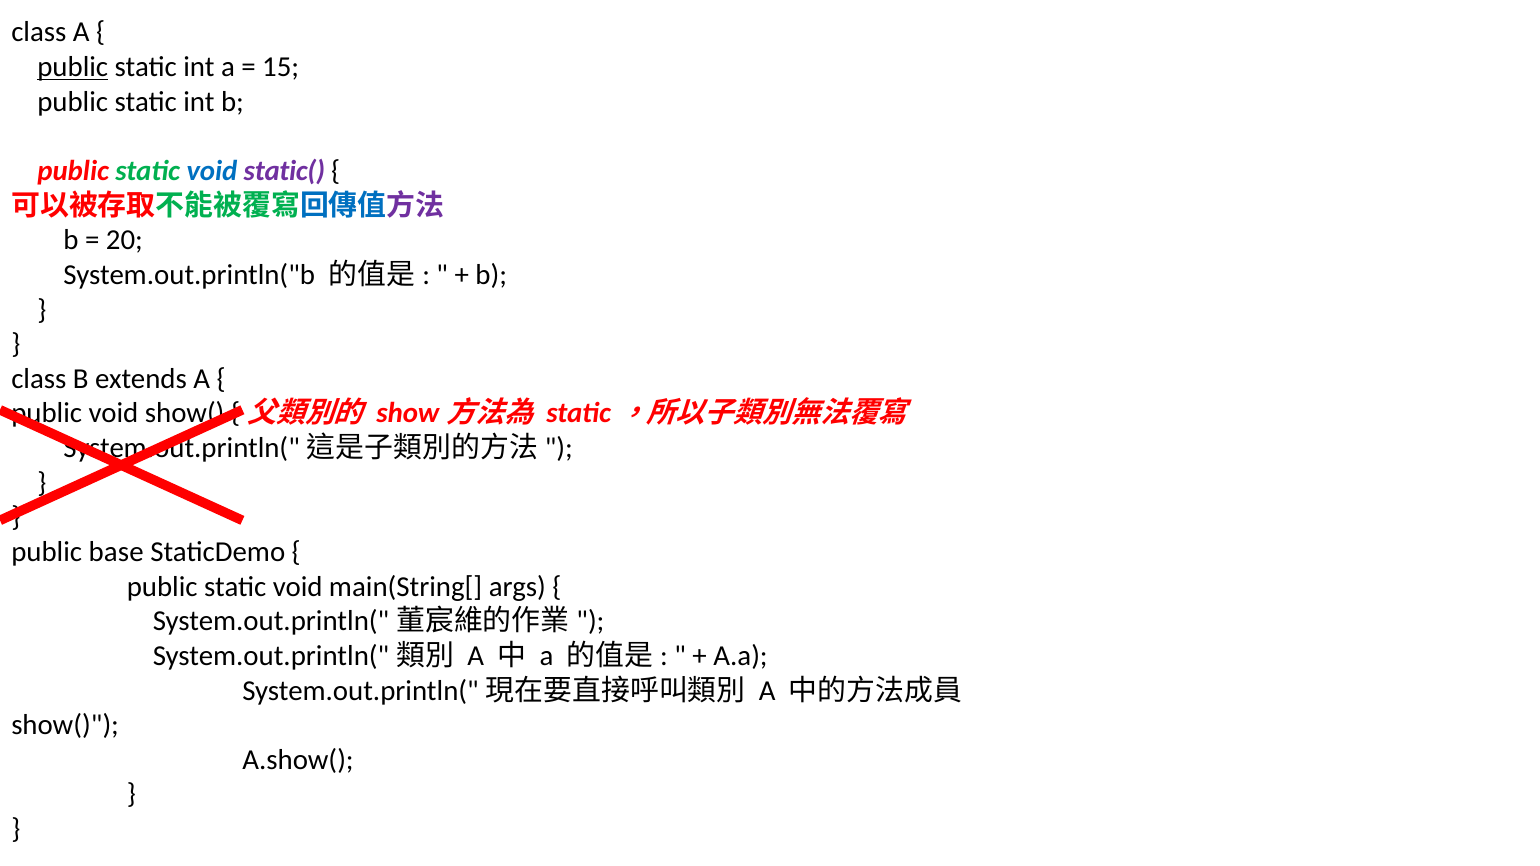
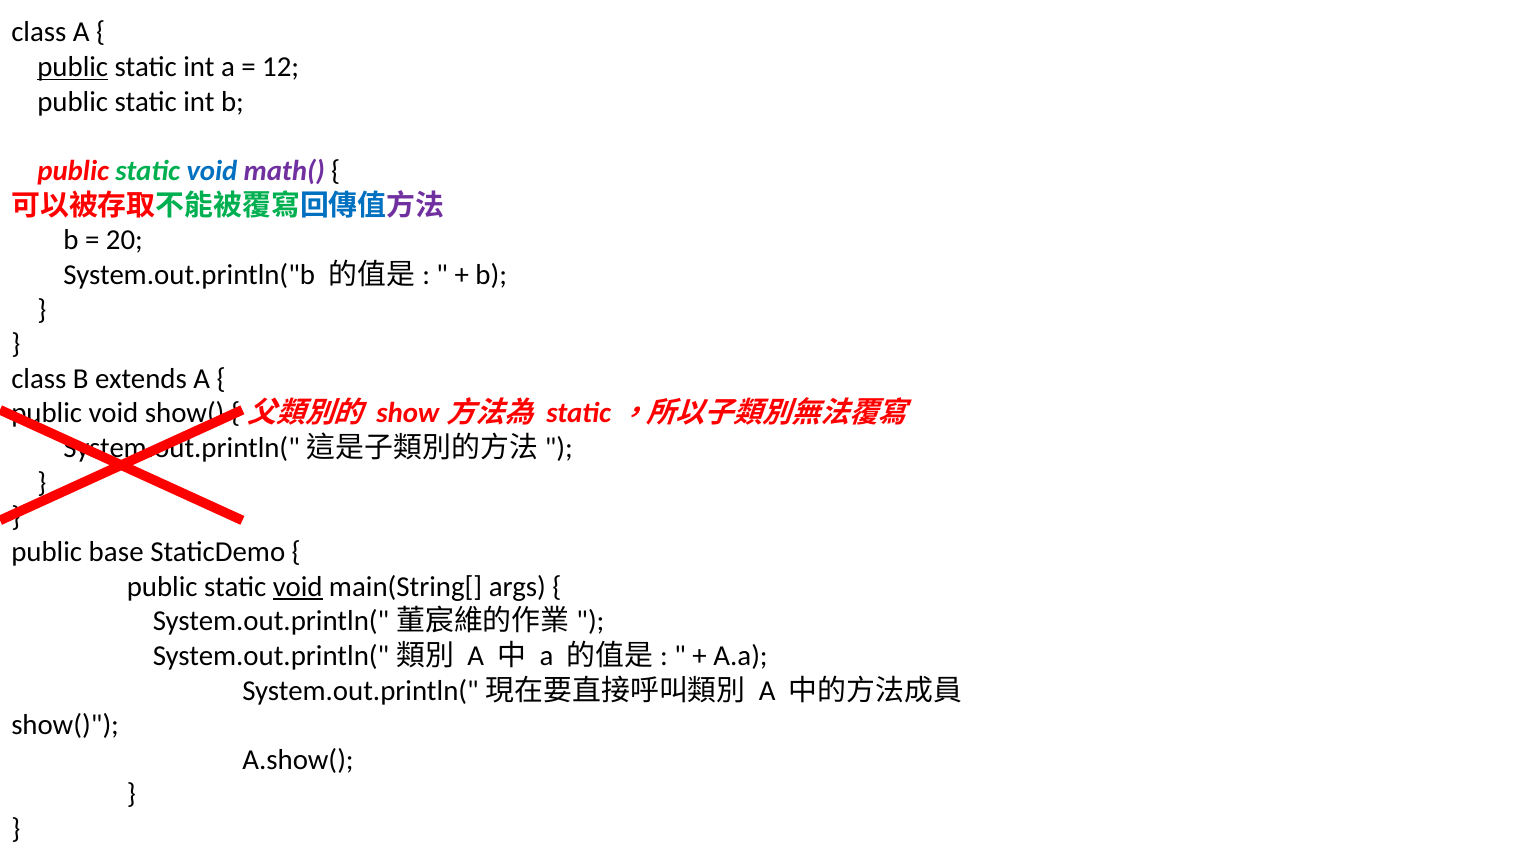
15: 15 -> 12 (281, 67)
static(: static( -> math( (284, 171)
void underline: none -> present (298, 587)
